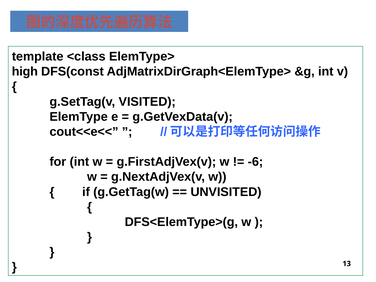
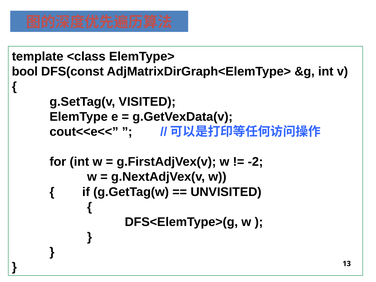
high: high -> bool (25, 72)
-6: -6 -> -2 (255, 162)
